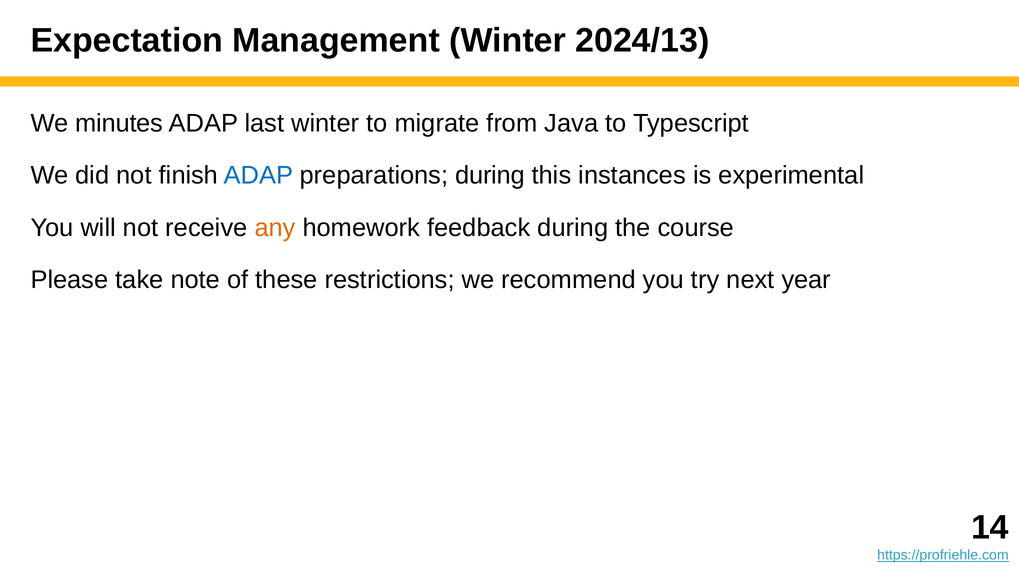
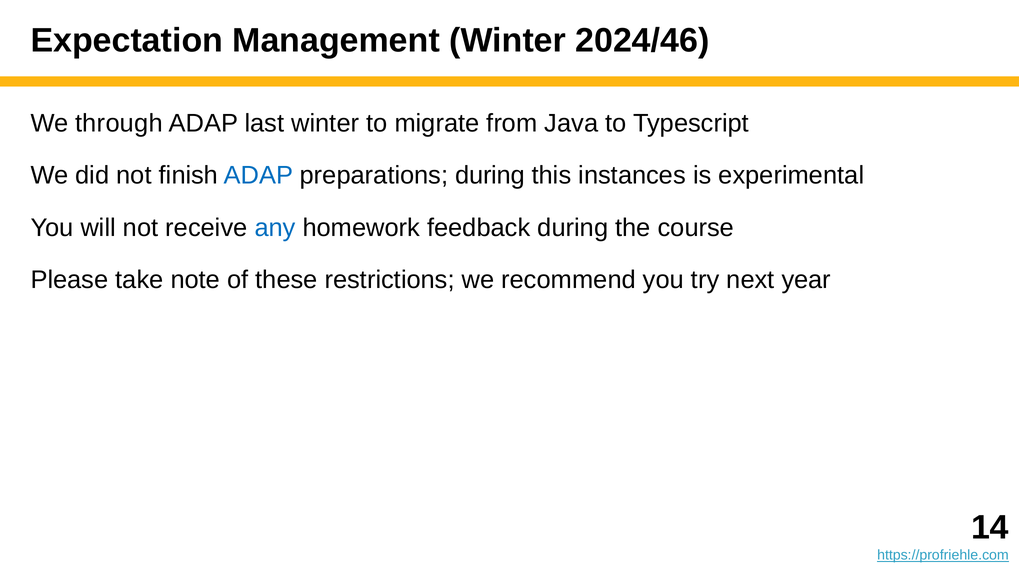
2024/13: 2024/13 -> 2024/46 (642, 41)
minutes: minutes -> through (119, 124)
any colour: orange -> blue (275, 228)
